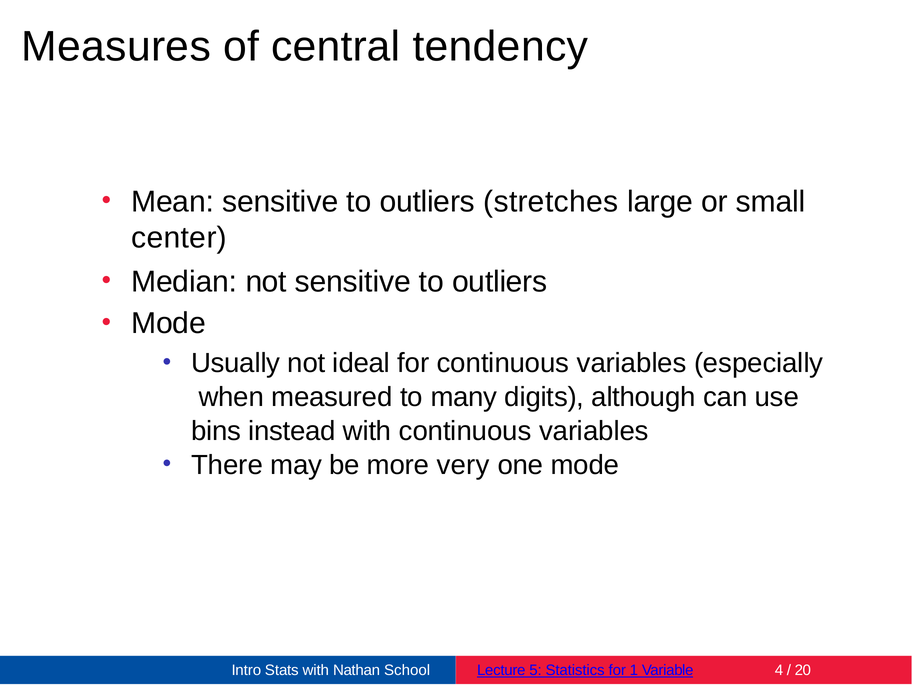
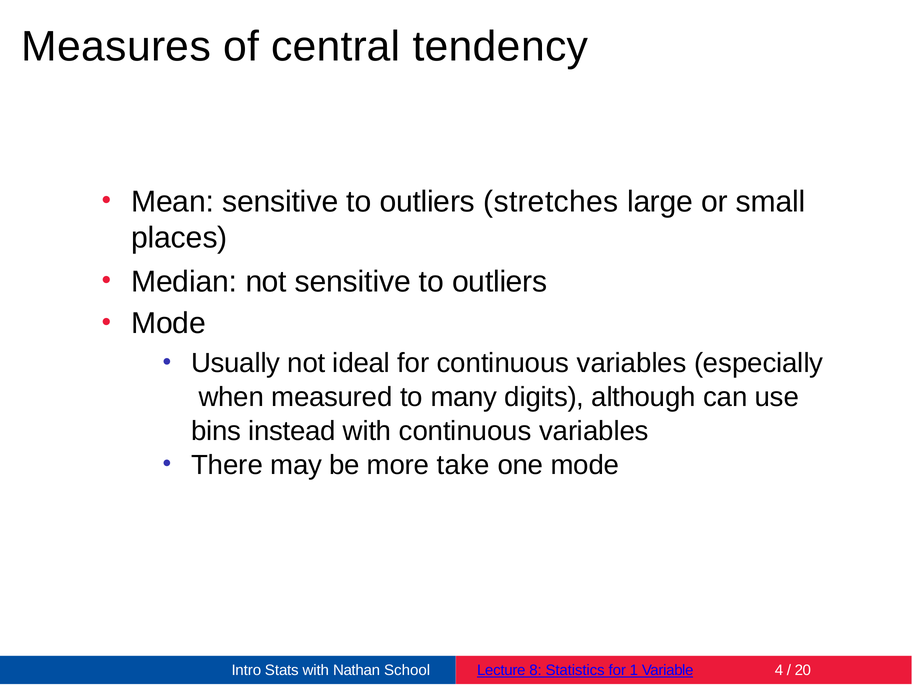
center: center -> places (179, 238)
very: very -> take (463, 465)
5: 5 -> 8 (536, 670)
